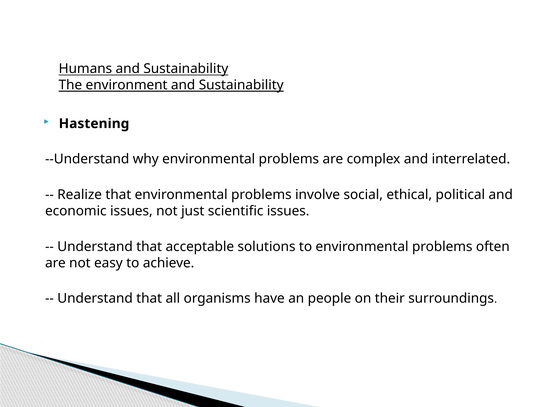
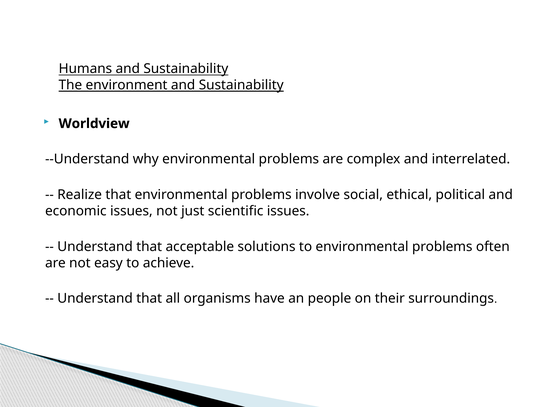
Hastening: Hastening -> Worldview (94, 123)
